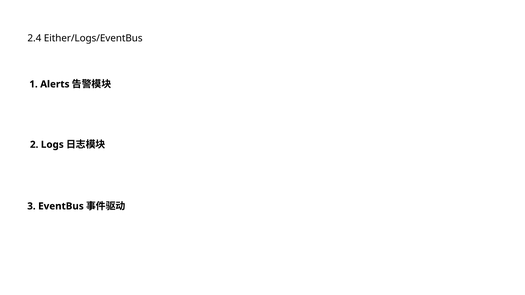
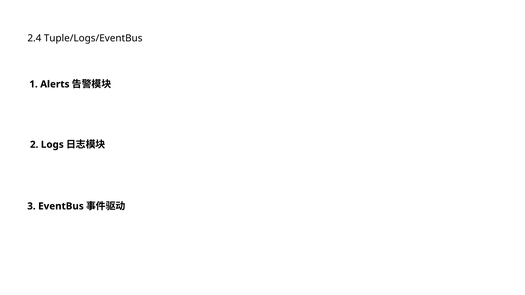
Either/Logs/EventBus: Either/Logs/EventBus -> Tuple/Logs/EventBus (93, 38)
